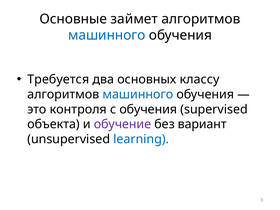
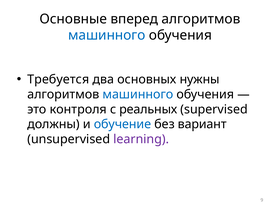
займет: займет -> вперед (134, 19)
классу: классу -> нужны (200, 79)
с обучения: обучения -> реальных (148, 109)
объекта: объекта -> должны (53, 124)
обучение colour: purple -> blue (122, 124)
learning colour: blue -> purple (141, 139)
